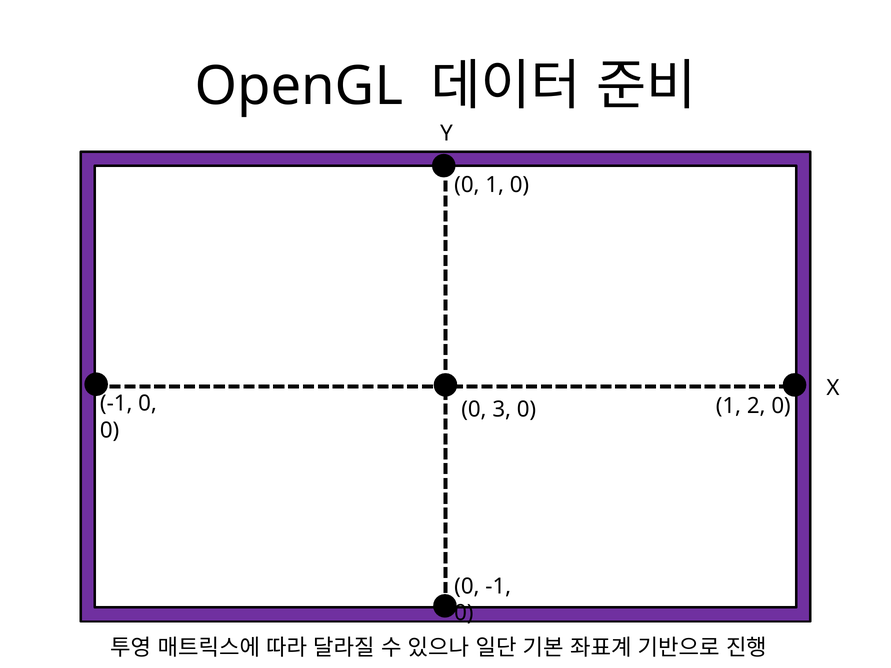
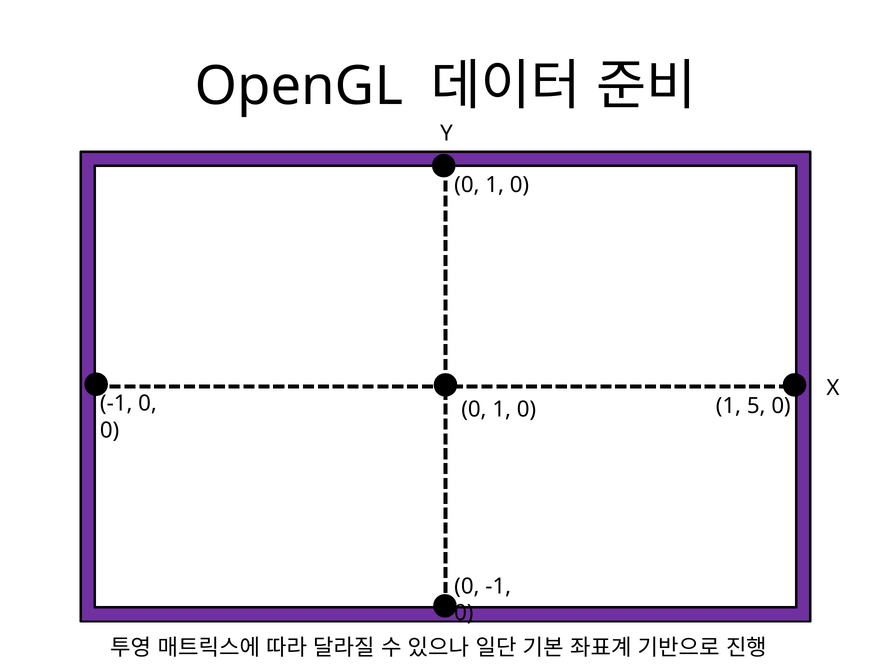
2: 2 -> 5 (756, 406)
3: 3 -> 1 (502, 410)
